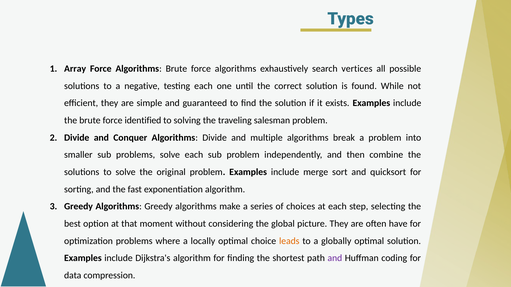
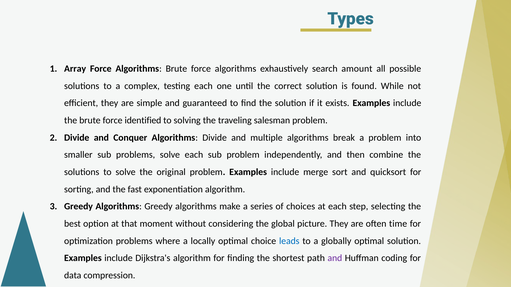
vertices: vertices -> amount (357, 69)
negative: negative -> complex (142, 86)
have: have -> time (398, 224)
leads colour: orange -> blue (289, 241)
